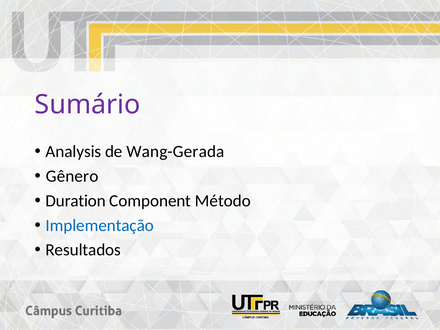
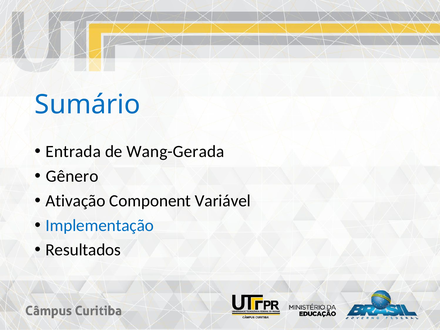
Sumário colour: purple -> blue (88, 105)
Analysis: Analysis -> Entrada (73, 152)
Duration: Duration -> Ativação (76, 201)
Método: Método -> Variável (223, 201)
